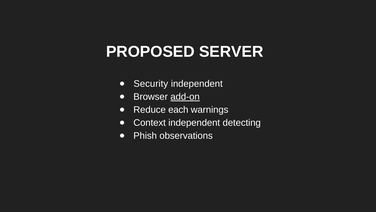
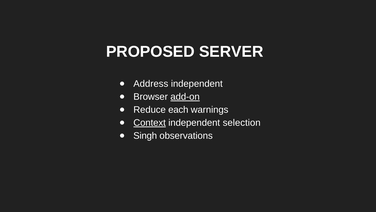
Security: Security -> Address (151, 84)
Context underline: none -> present (150, 123)
detecting: detecting -> selection (242, 123)
Phish: Phish -> Singh (145, 136)
